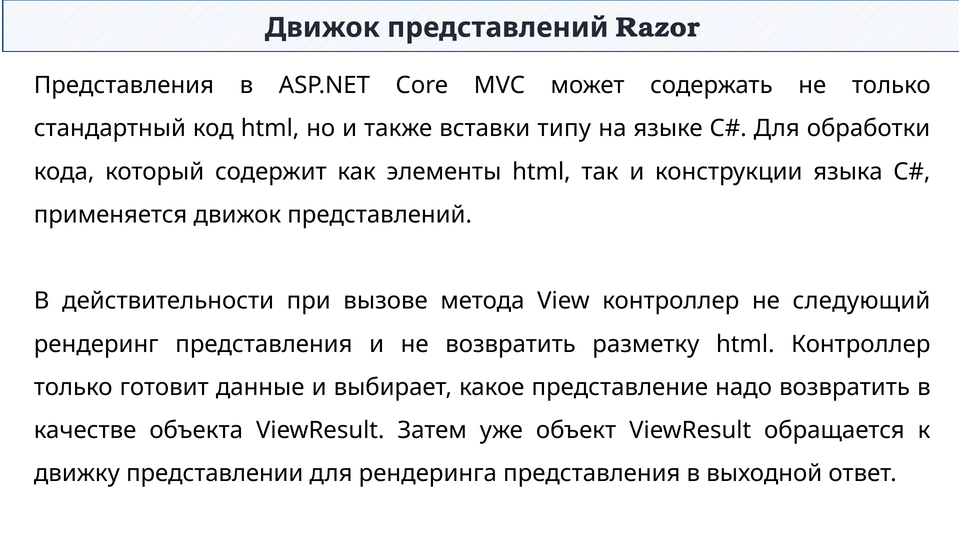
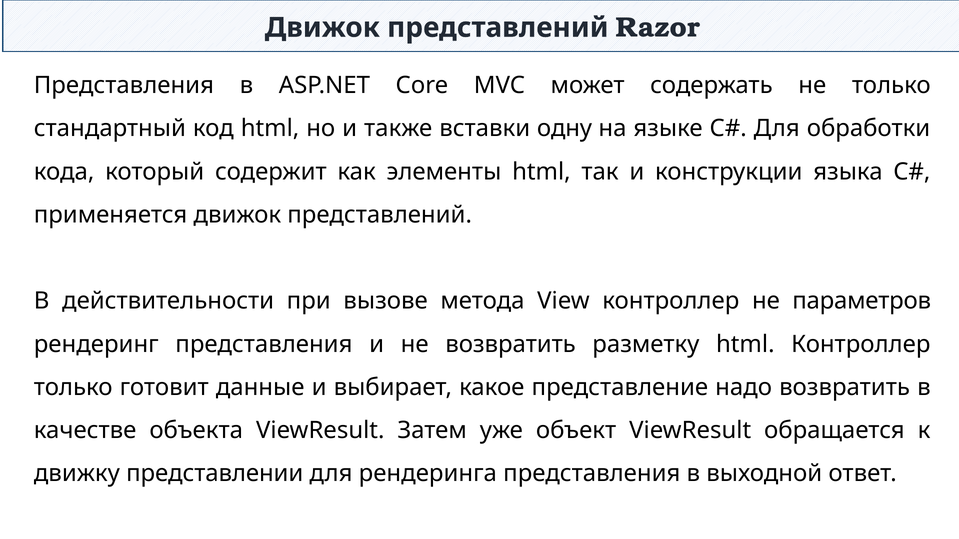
типу: типу -> одну (564, 129)
следующий: следующий -> параметров (862, 301)
